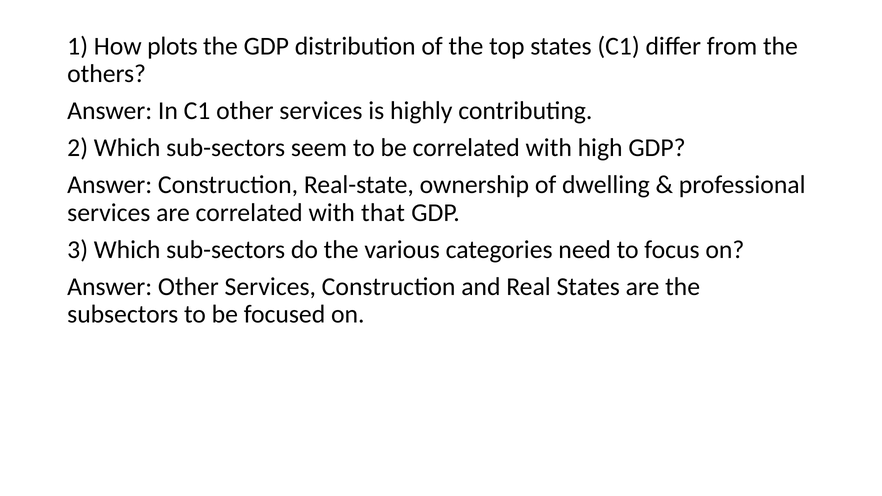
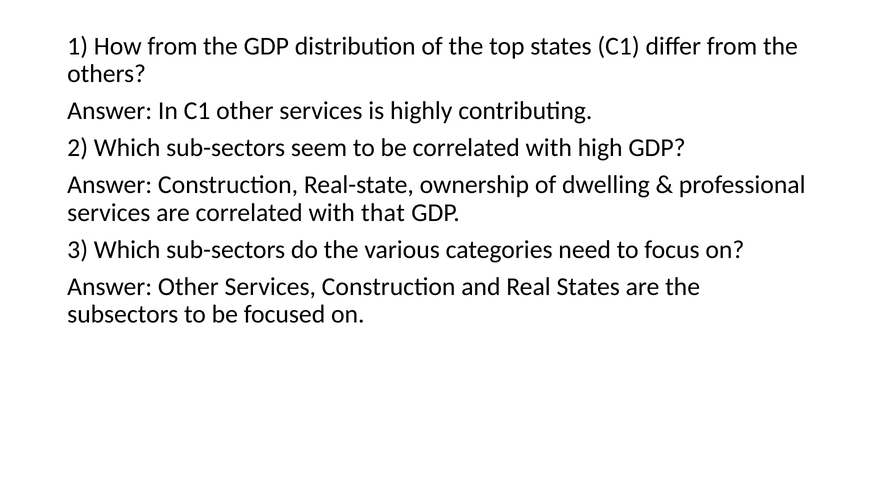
How plots: plots -> from (172, 46)
